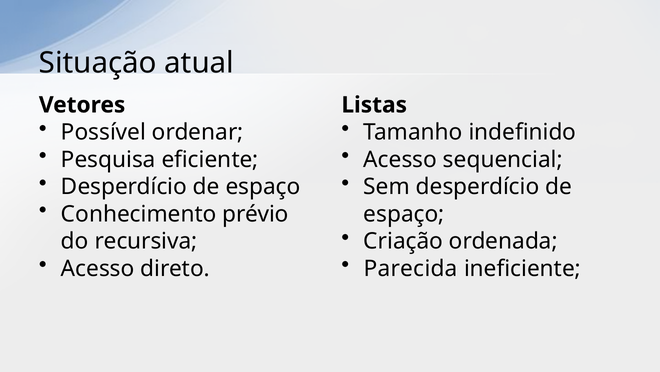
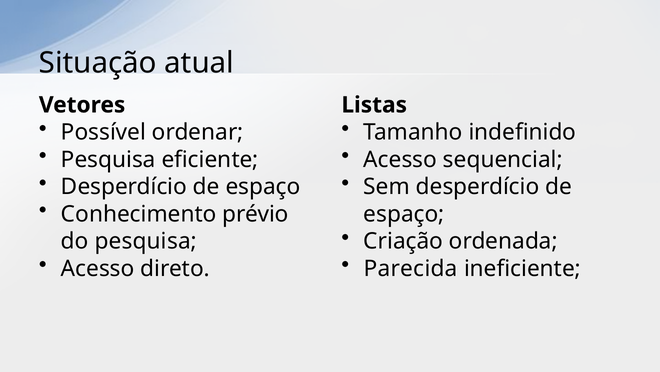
do recursiva: recursiva -> pesquisa (146, 241)
